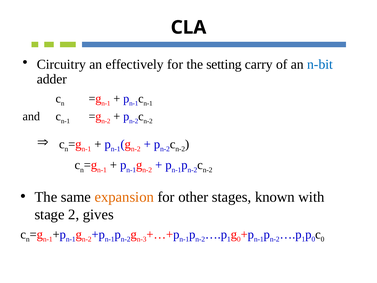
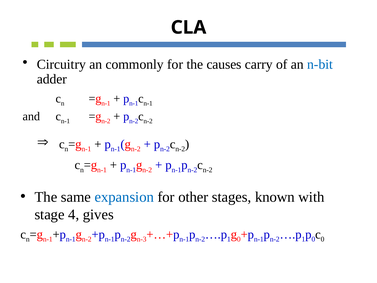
effectively: effectively -> commonly (135, 64)
setting: setting -> causes (224, 64)
expansion colour: orange -> blue (124, 197)
2: 2 -> 4 (74, 214)
